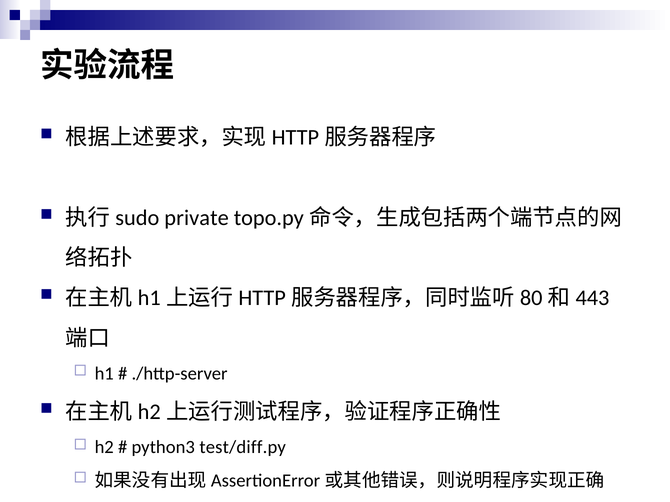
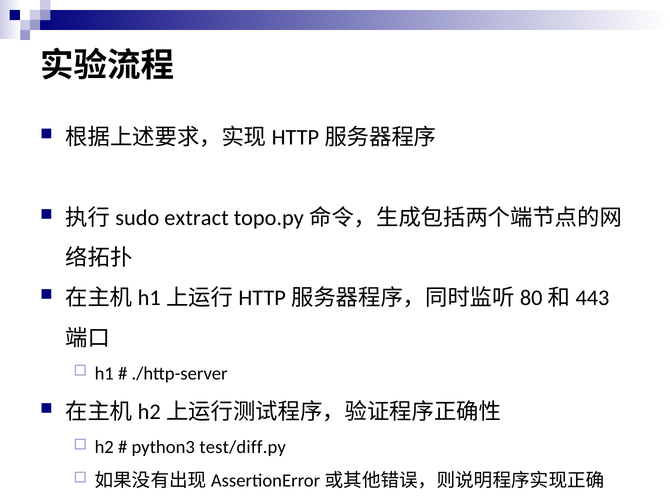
private: private -> extract (197, 218)
